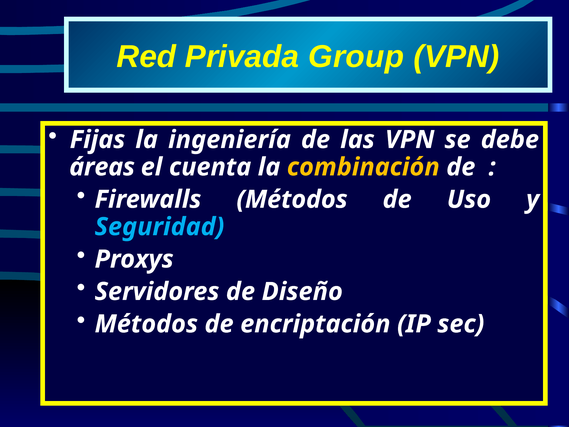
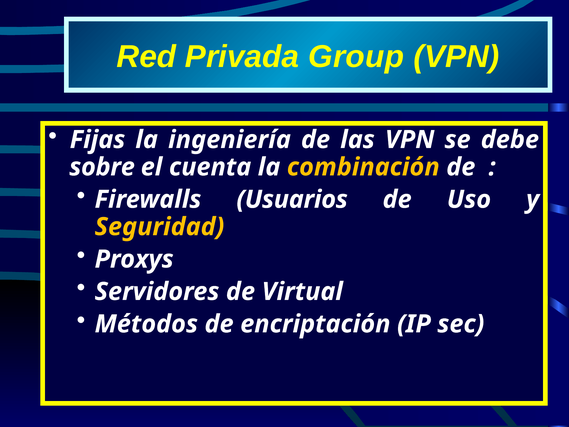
áreas: áreas -> sobre (102, 167)
Firewalls Métodos: Métodos -> Usuarios (292, 199)
Seguridad colour: light blue -> yellow (159, 227)
Diseño: Diseño -> Virtual (302, 291)
